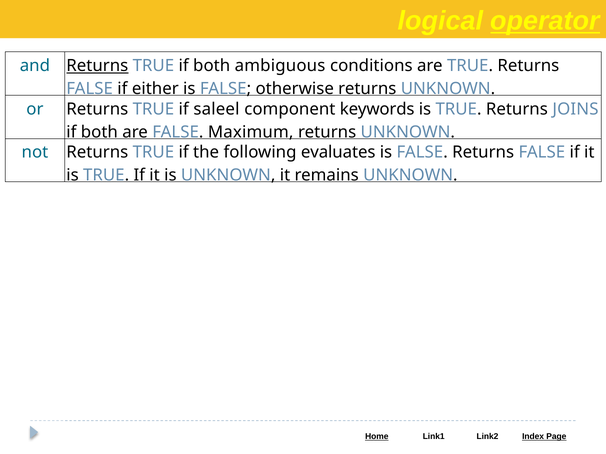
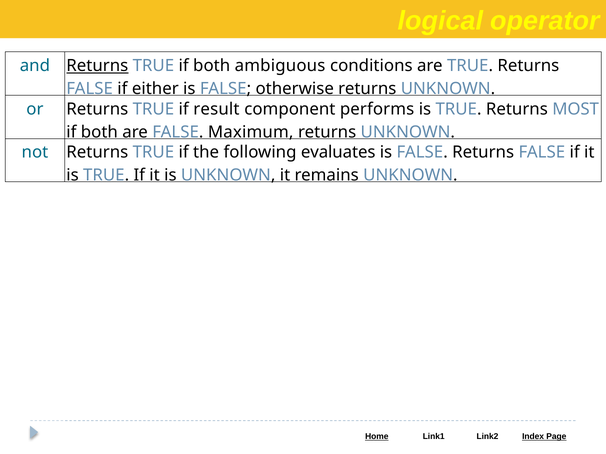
operator underline: present -> none (545, 21)
saleel: saleel -> result (216, 109)
keywords: keywords -> performs (377, 109)
JOINS: JOINS -> MOST (576, 109)
